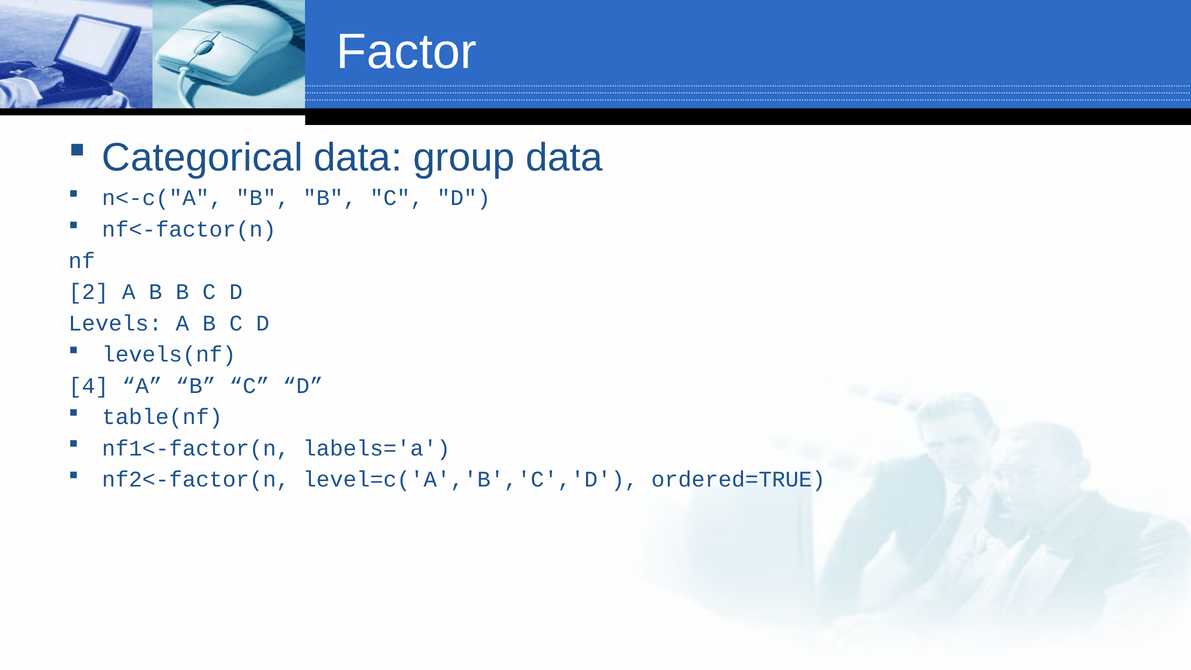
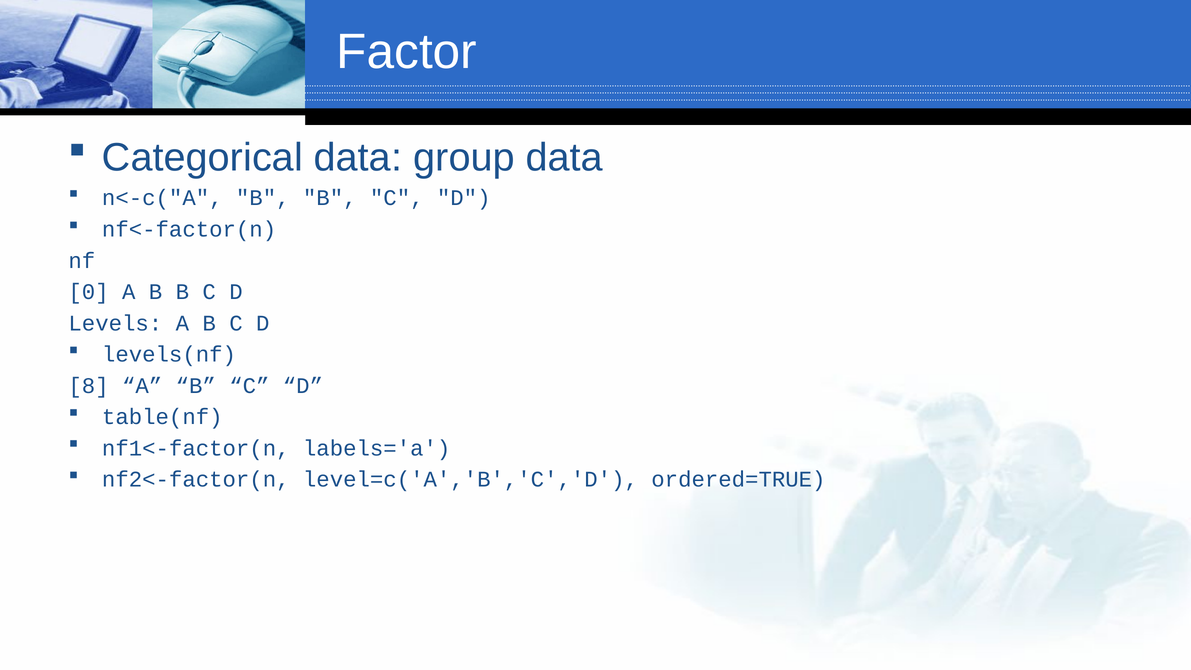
2: 2 -> 0 (89, 292)
4: 4 -> 8 (89, 386)
